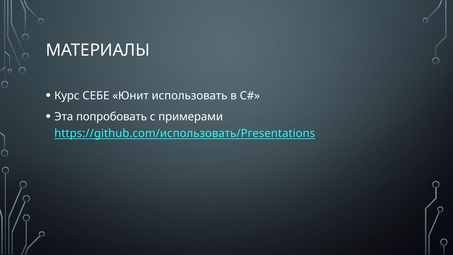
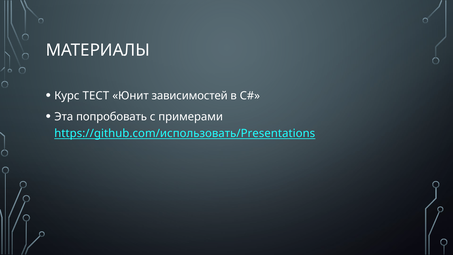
СЕБЕ: СЕБЕ -> ТЕСТ (96, 96)
использовать: использовать -> зависимостей (190, 96)
